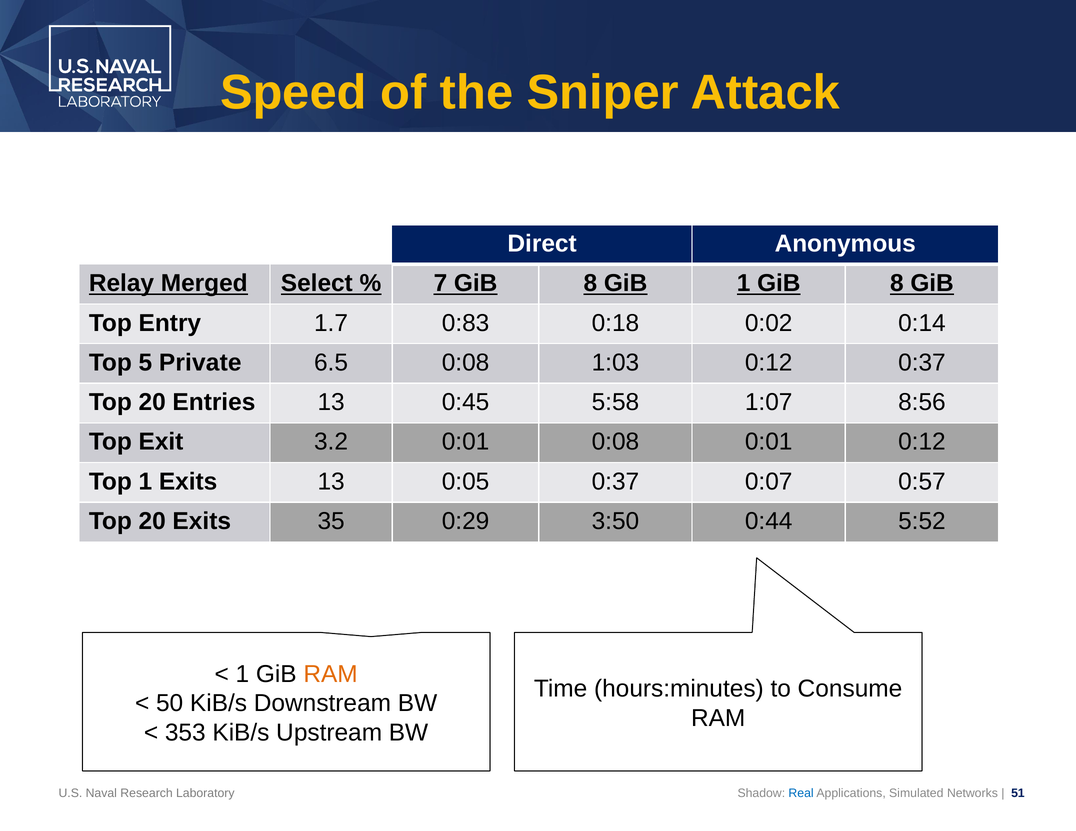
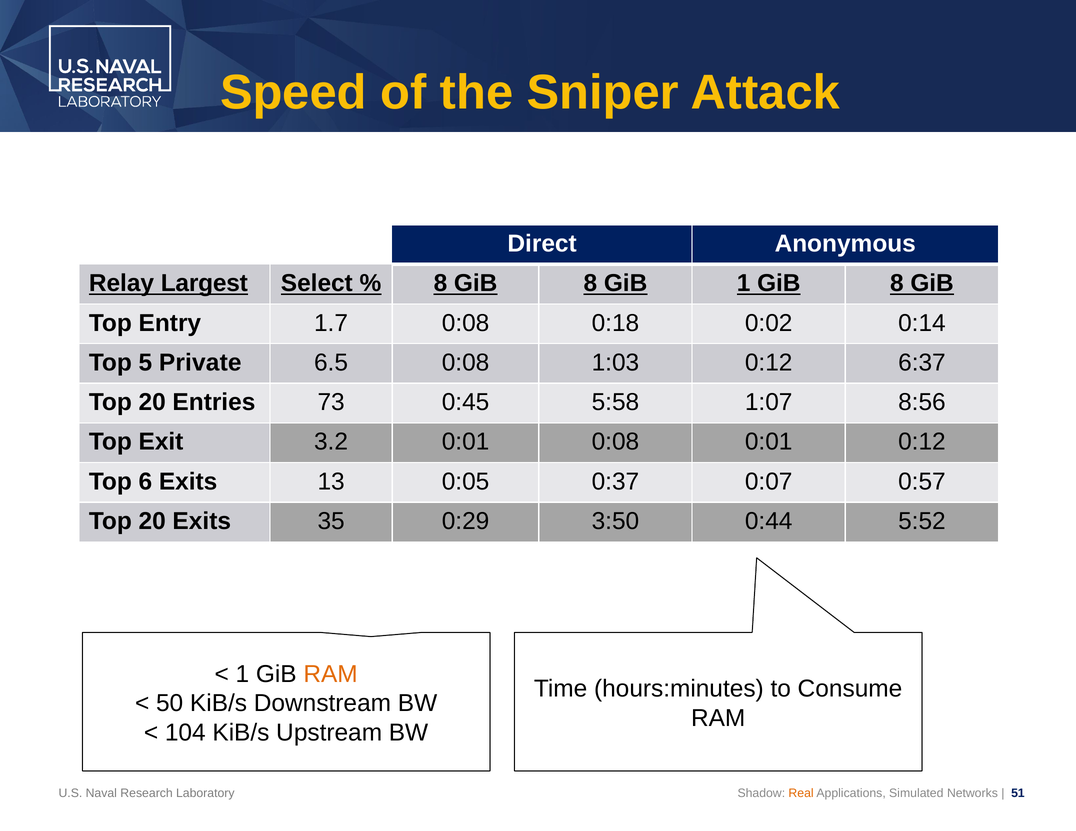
Merged: Merged -> Largest (204, 283)
7: 7 -> 8 (440, 283)
1.7 0:83: 0:83 -> 0:08 (466, 323)
0:12 0:37: 0:37 -> 6:37 (922, 363)
Entries 13: 13 -> 73 (331, 402)
Top 1: 1 -> 6 (145, 482)
353: 353 -> 104 (185, 733)
Real colour: blue -> orange (801, 794)
